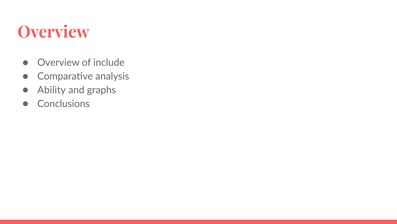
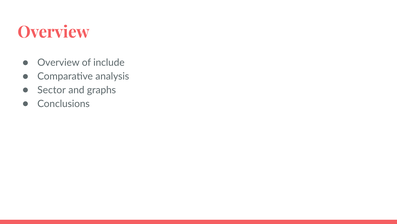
Ability: Ability -> Sector (52, 90)
